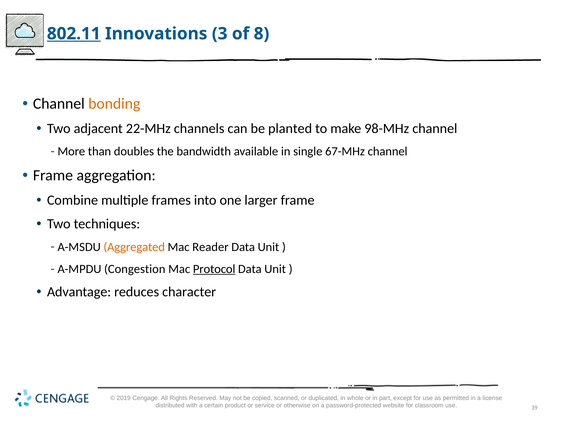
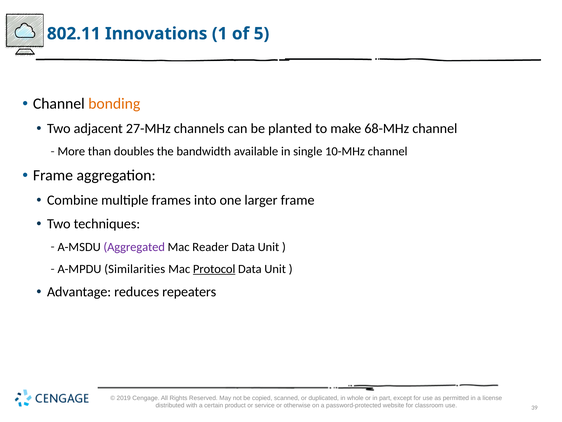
802.11 underline: present -> none (74, 34)
3: 3 -> 1 (220, 34)
8: 8 -> 5 (262, 34)
22-MHz: 22-MHz -> 27-MHz (148, 128)
98-MHz: 98-MHz -> 68-MHz (387, 128)
67-MHz: 67-MHz -> 10-MHz (345, 151)
Aggregated colour: orange -> purple (134, 247)
Congestion: Congestion -> Similarities (135, 269)
character: character -> repeaters (189, 292)
